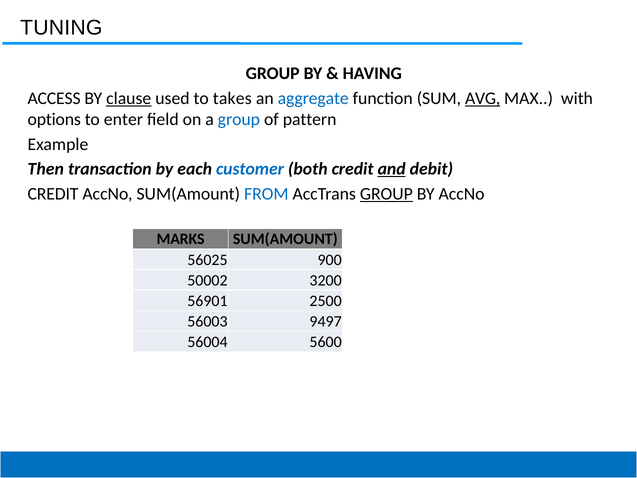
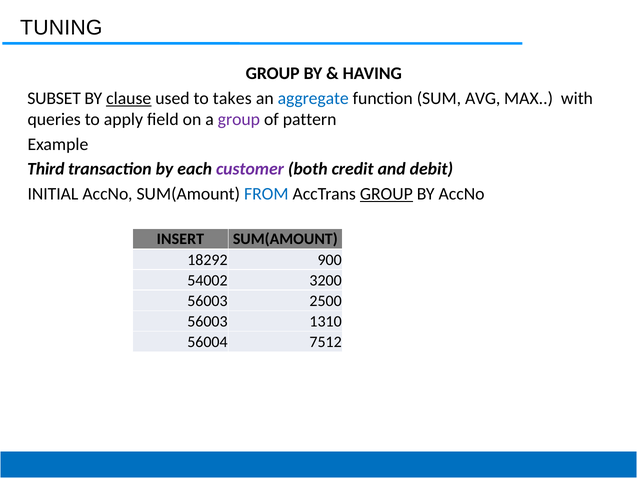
ACCESS: ACCESS -> SUBSET (54, 98)
AVG underline: present -> none (483, 98)
options: options -> queries (54, 119)
enter: enter -> apply (123, 119)
group colour: blue -> purple (239, 119)
Then: Then -> Third (46, 169)
customer colour: blue -> purple (250, 169)
and underline: present -> none (392, 169)
CREDIT: CREDIT -> INITIAL (53, 194)
MARKS: MARKS -> INSERT (180, 239)
56025: 56025 -> 18292 (207, 260)
50002: 50002 -> 54002 (207, 280)
56901: 56901 -> 56003 (207, 301)
9497: 9497 -> 1310 (326, 321)
5600: 5600 -> 7512 (326, 342)
